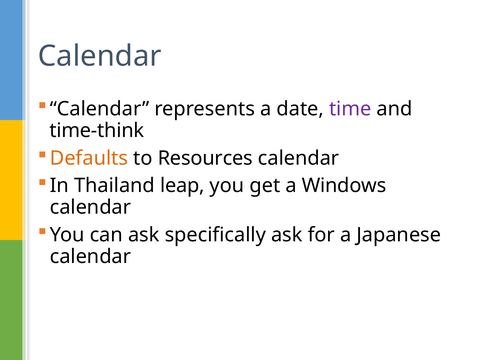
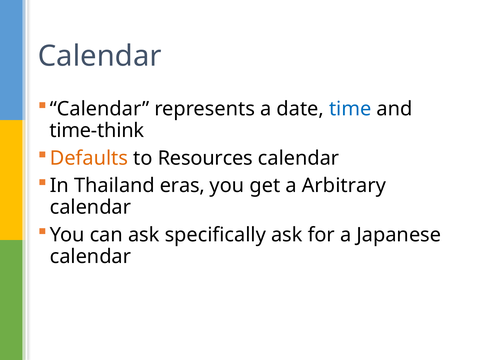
time colour: purple -> blue (350, 109)
leap: leap -> eras (182, 186)
Windows: Windows -> Arbitrary (344, 186)
